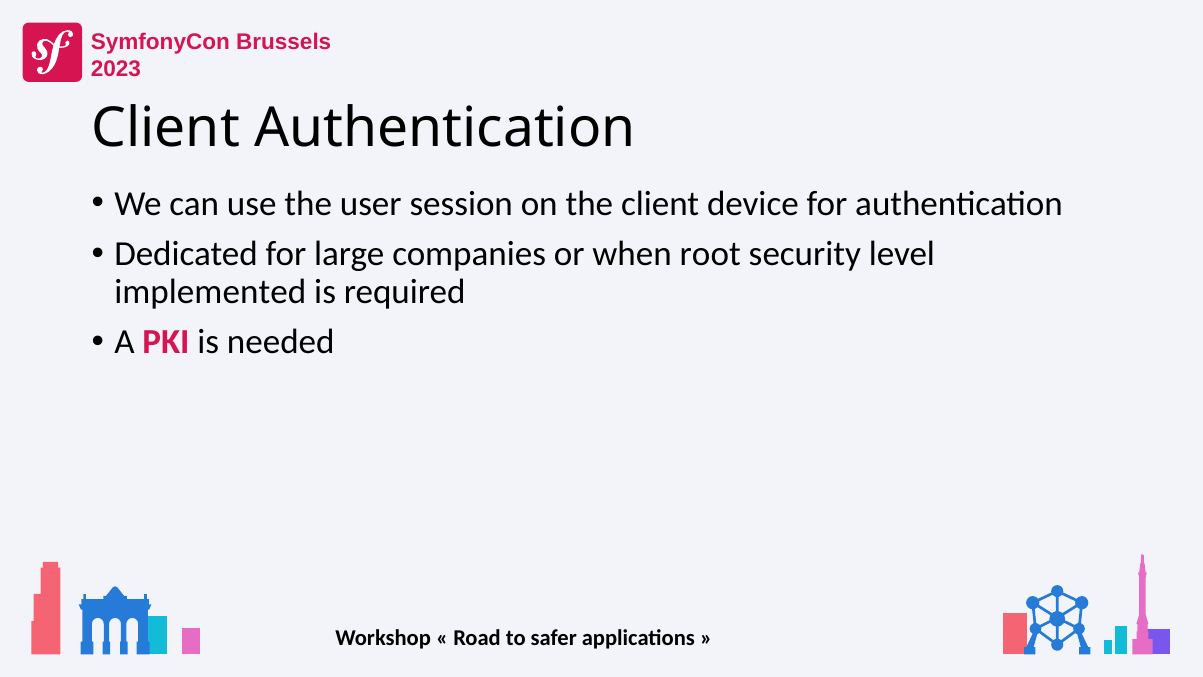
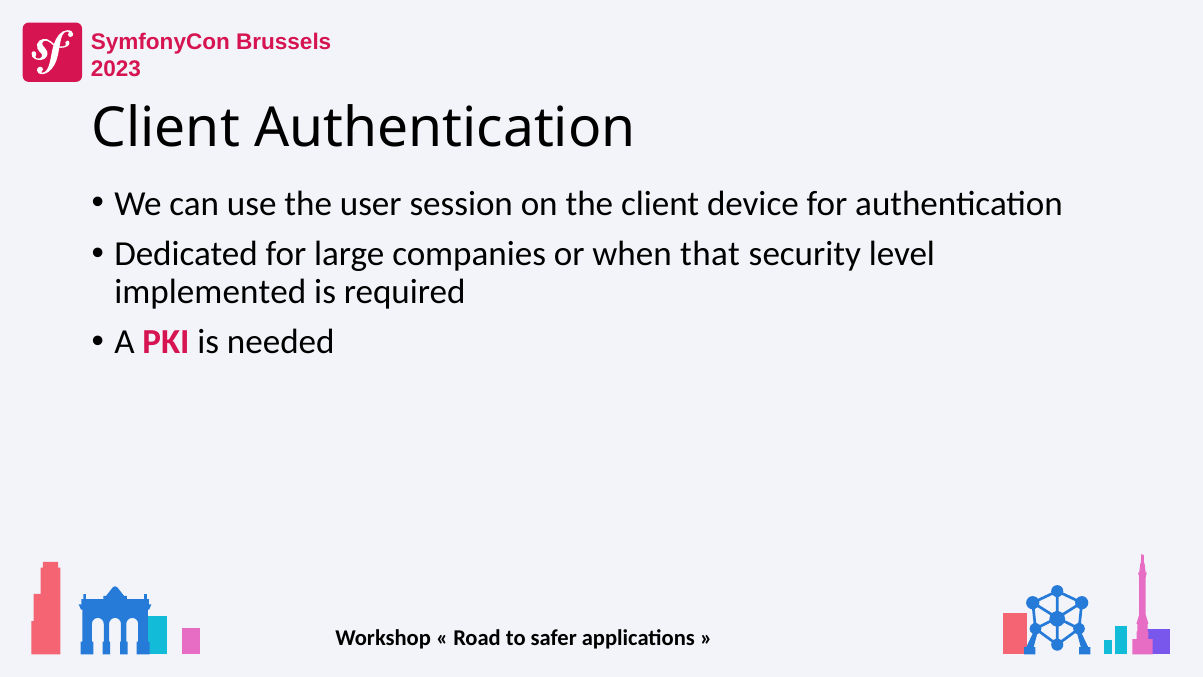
root: root -> that (710, 254)
